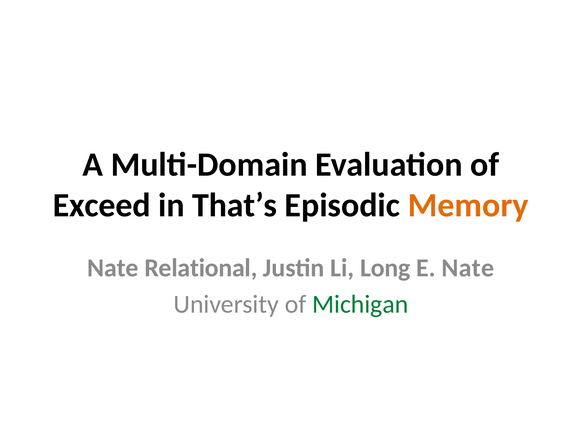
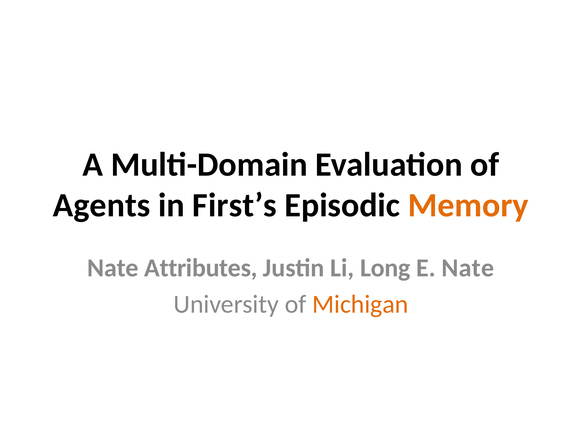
Exceed: Exceed -> Agents (102, 205)
That’s: That’s -> First’s (235, 205)
Relational: Relational -> Attributes (201, 268)
Michigan colour: green -> orange (360, 304)
